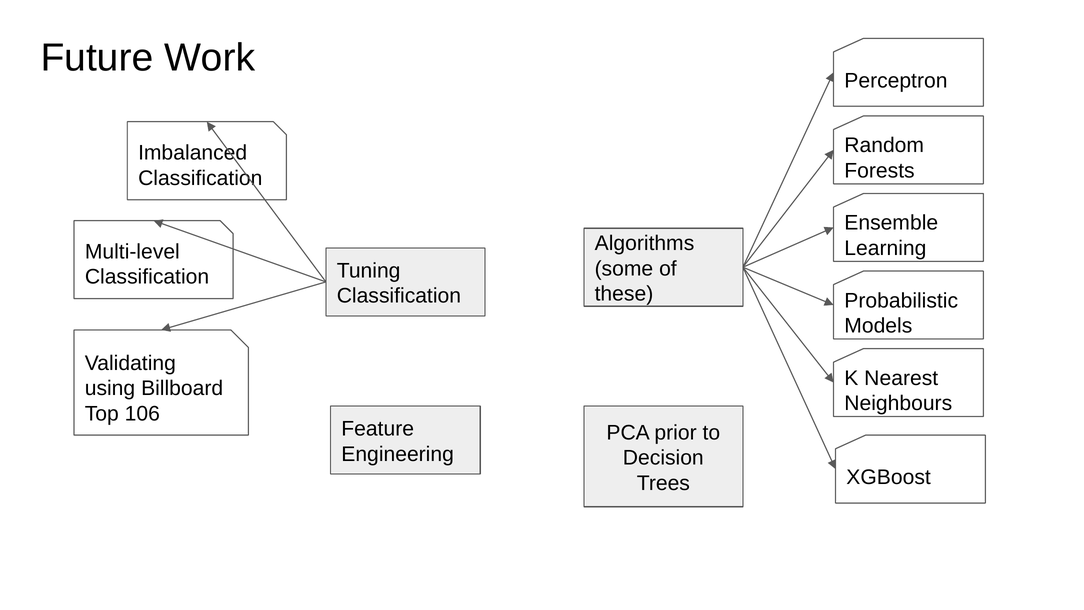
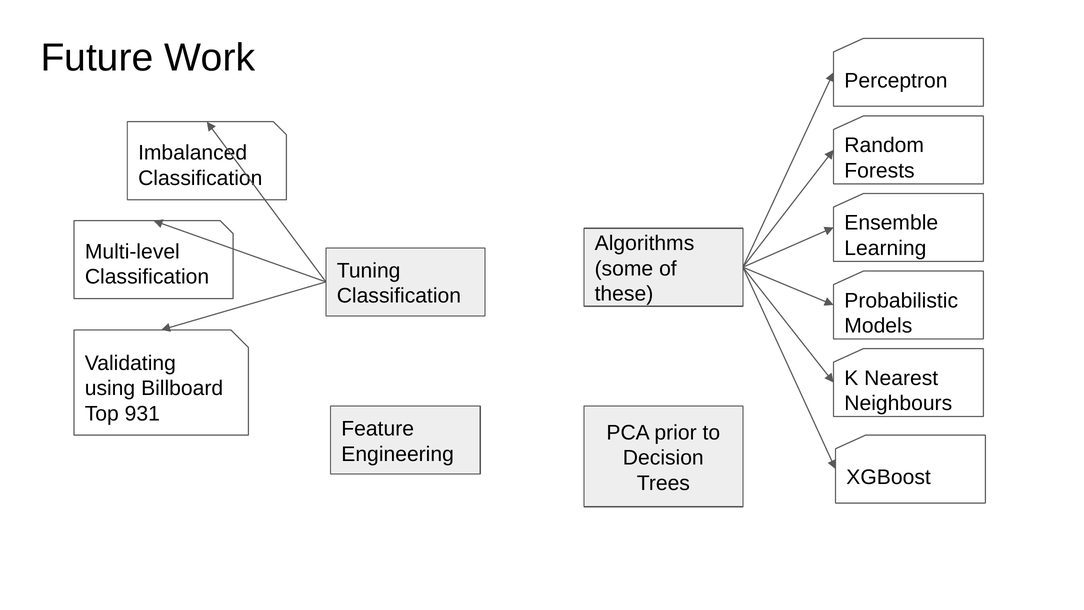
106: 106 -> 931 (142, 414)
